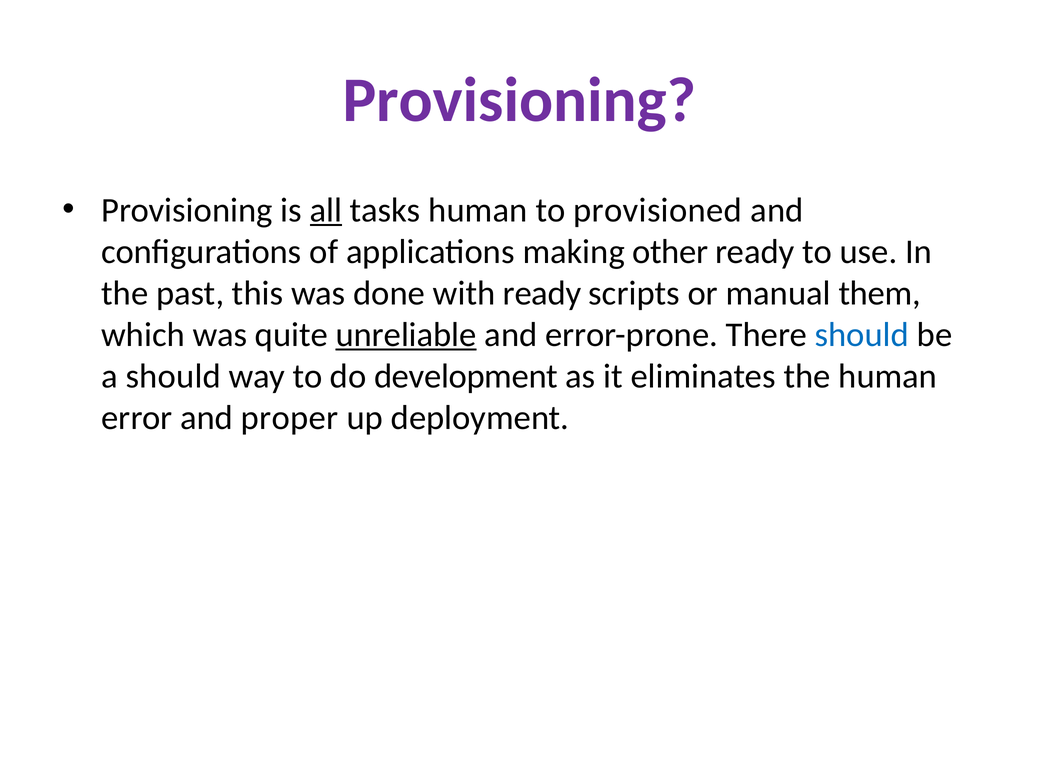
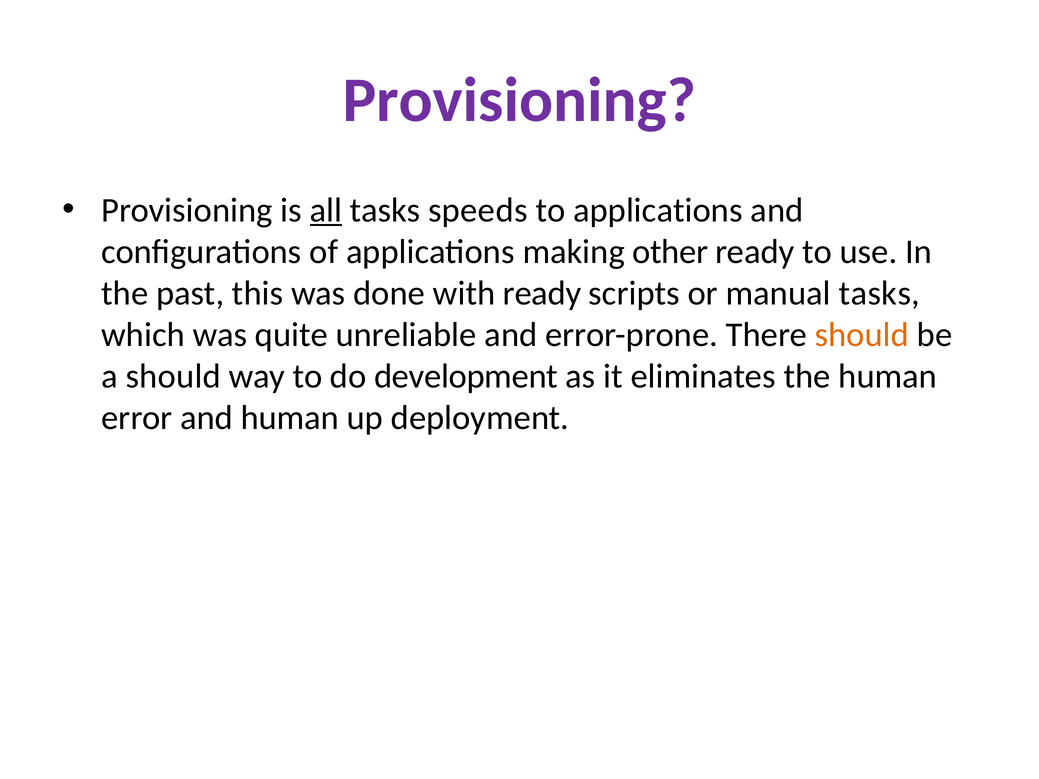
tasks human: human -> speeds (478, 210)
to provisioned: provisioned -> applications (658, 210)
manual them: them -> tasks (879, 293)
unreliable underline: present -> none (406, 335)
should colour: blue -> orange (862, 335)
and proper: proper -> human (290, 418)
